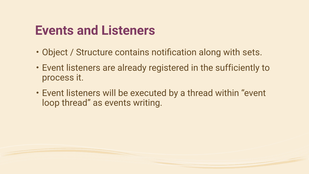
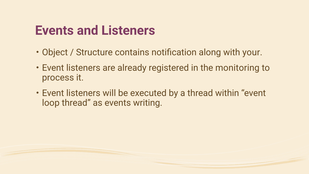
sets: sets -> your (252, 52)
sufficiently: sufficiently -> monitoring (237, 68)
